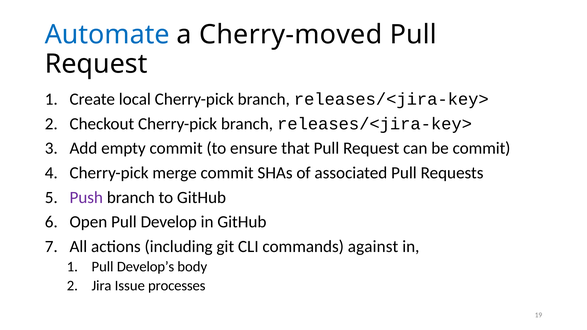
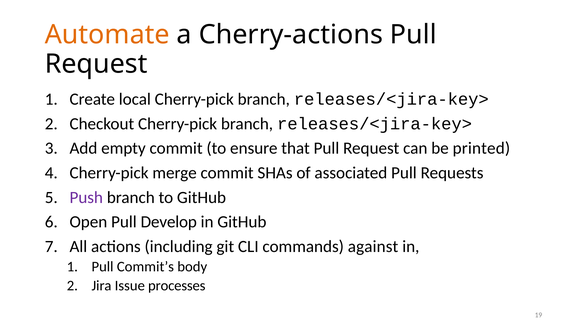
Automate colour: blue -> orange (107, 35)
Cherry-moved: Cherry-moved -> Cherry-actions (291, 35)
be commit: commit -> printed (481, 148)
Develop’s: Develop’s -> Commit’s (145, 267)
